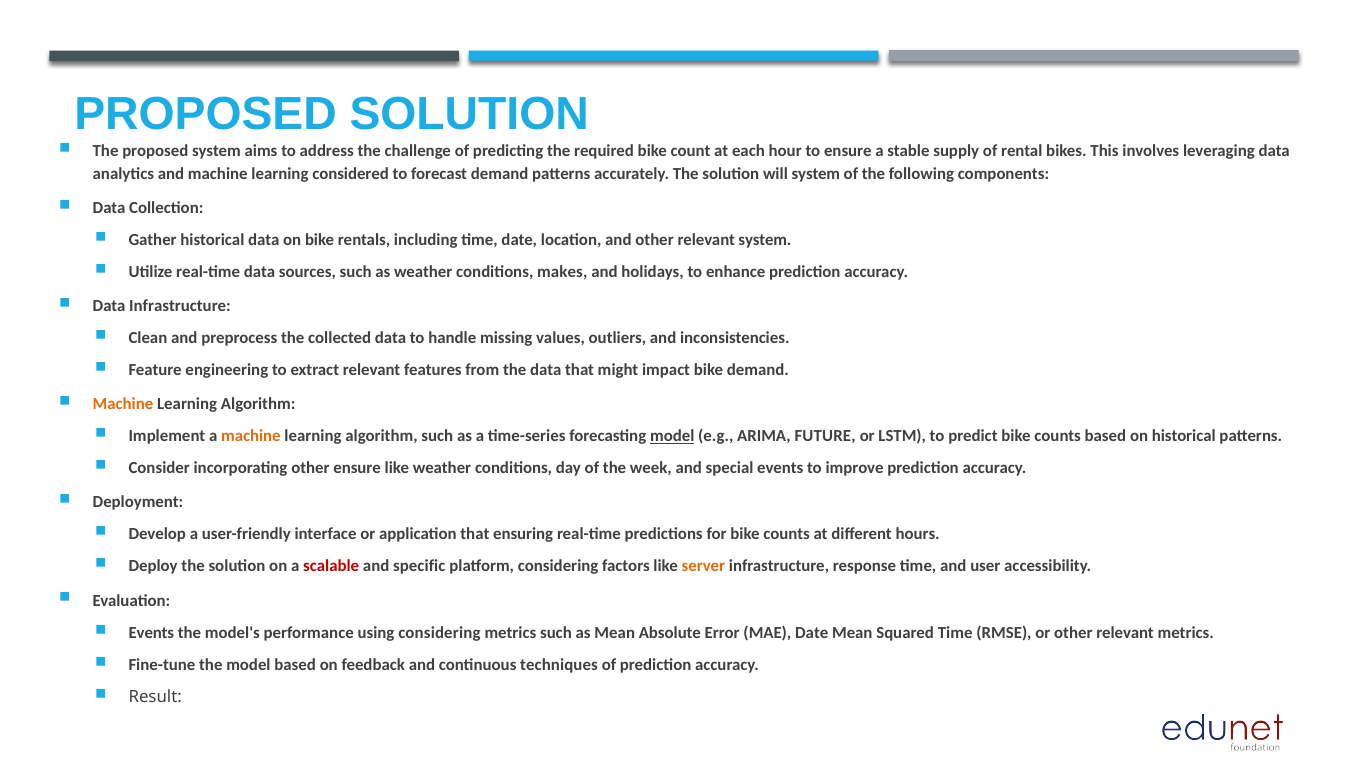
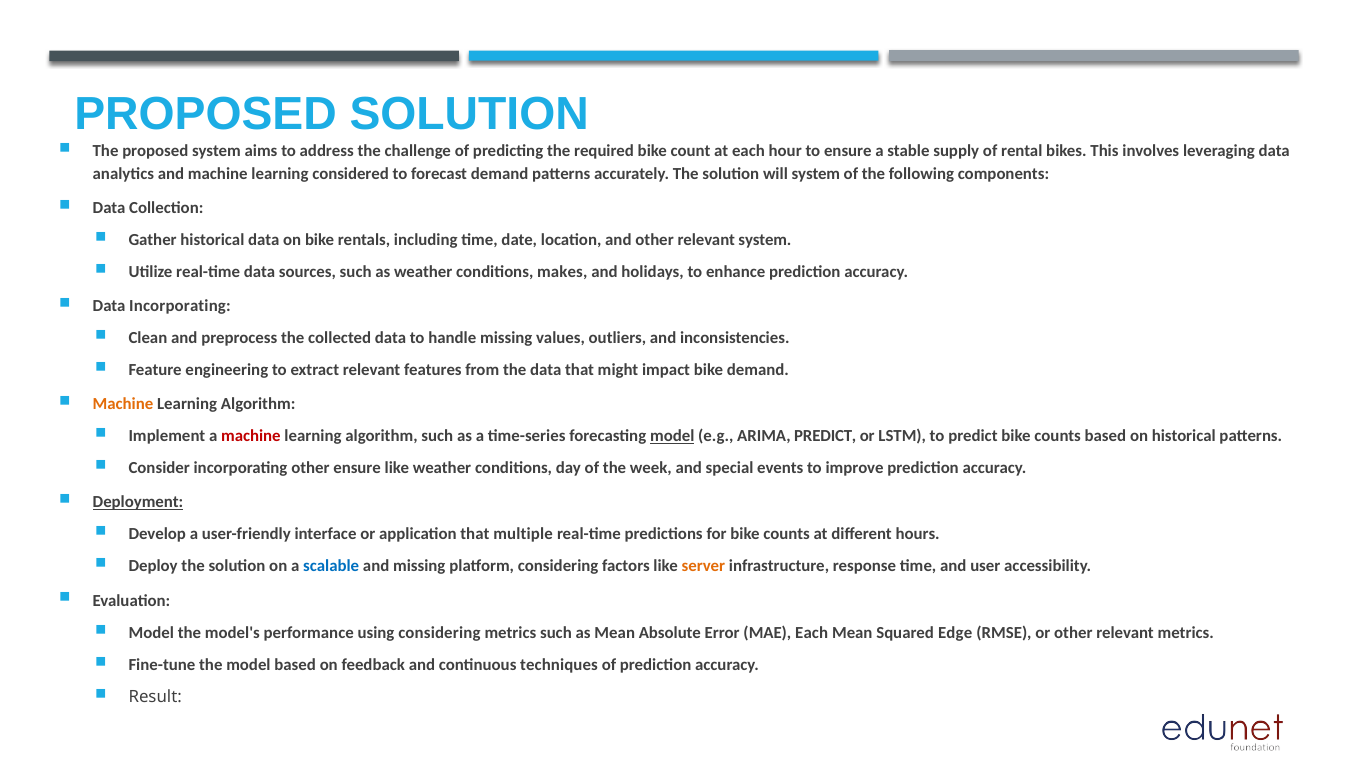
Data Infrastructure: Infrastructure -> Incorporating (180, 306)
machine colour: orange -> red (251, 436)
ARIMA FUTURE: FUTURE -> PREDICT (825, 436)
Deployment underline: none -> present (138, 502)
ensuring: ensuring -> multiple (523, 534)
scalable colour: red -> blue (331, 566)
and specific: specific -> missing (419, 566)
Events: Events -> Model (151, 632)
MAE Date: Date -> Each (812, 632)
Squared Time: Time -> Edge (955, 632)
